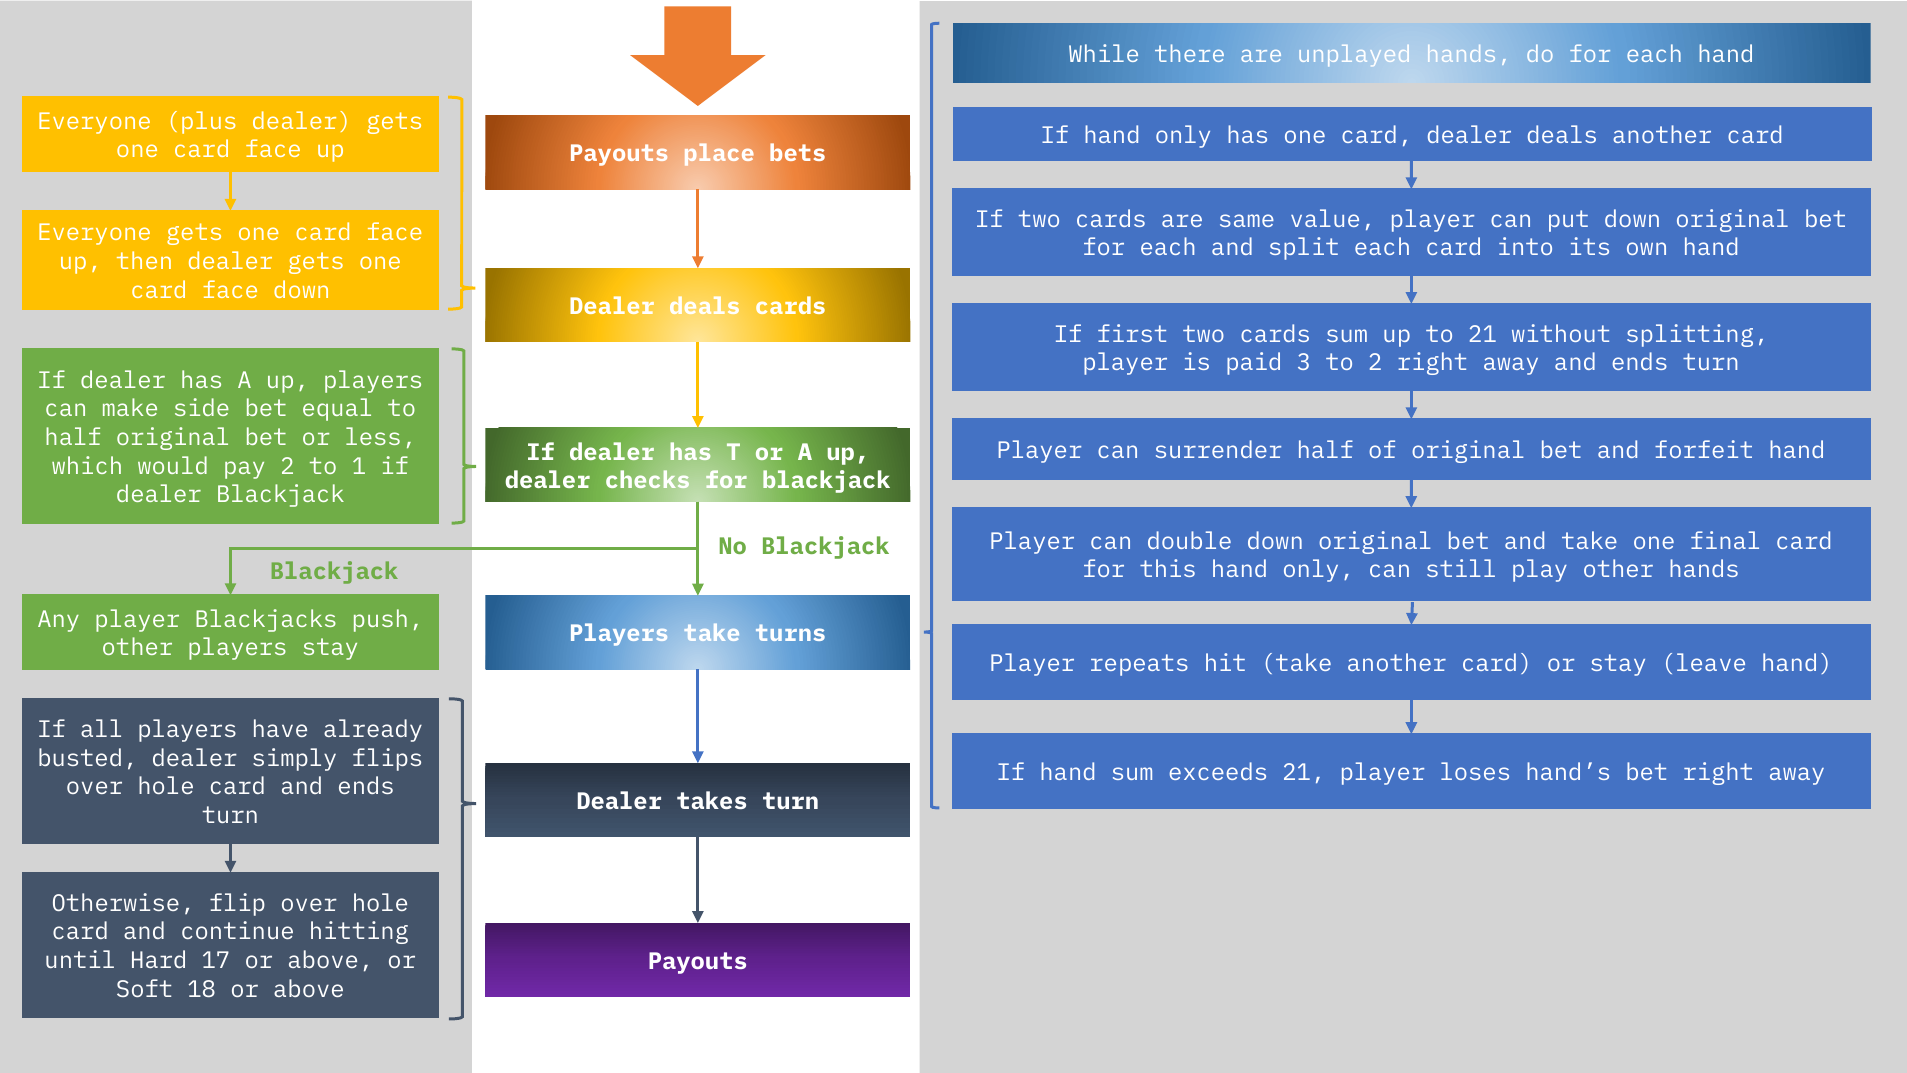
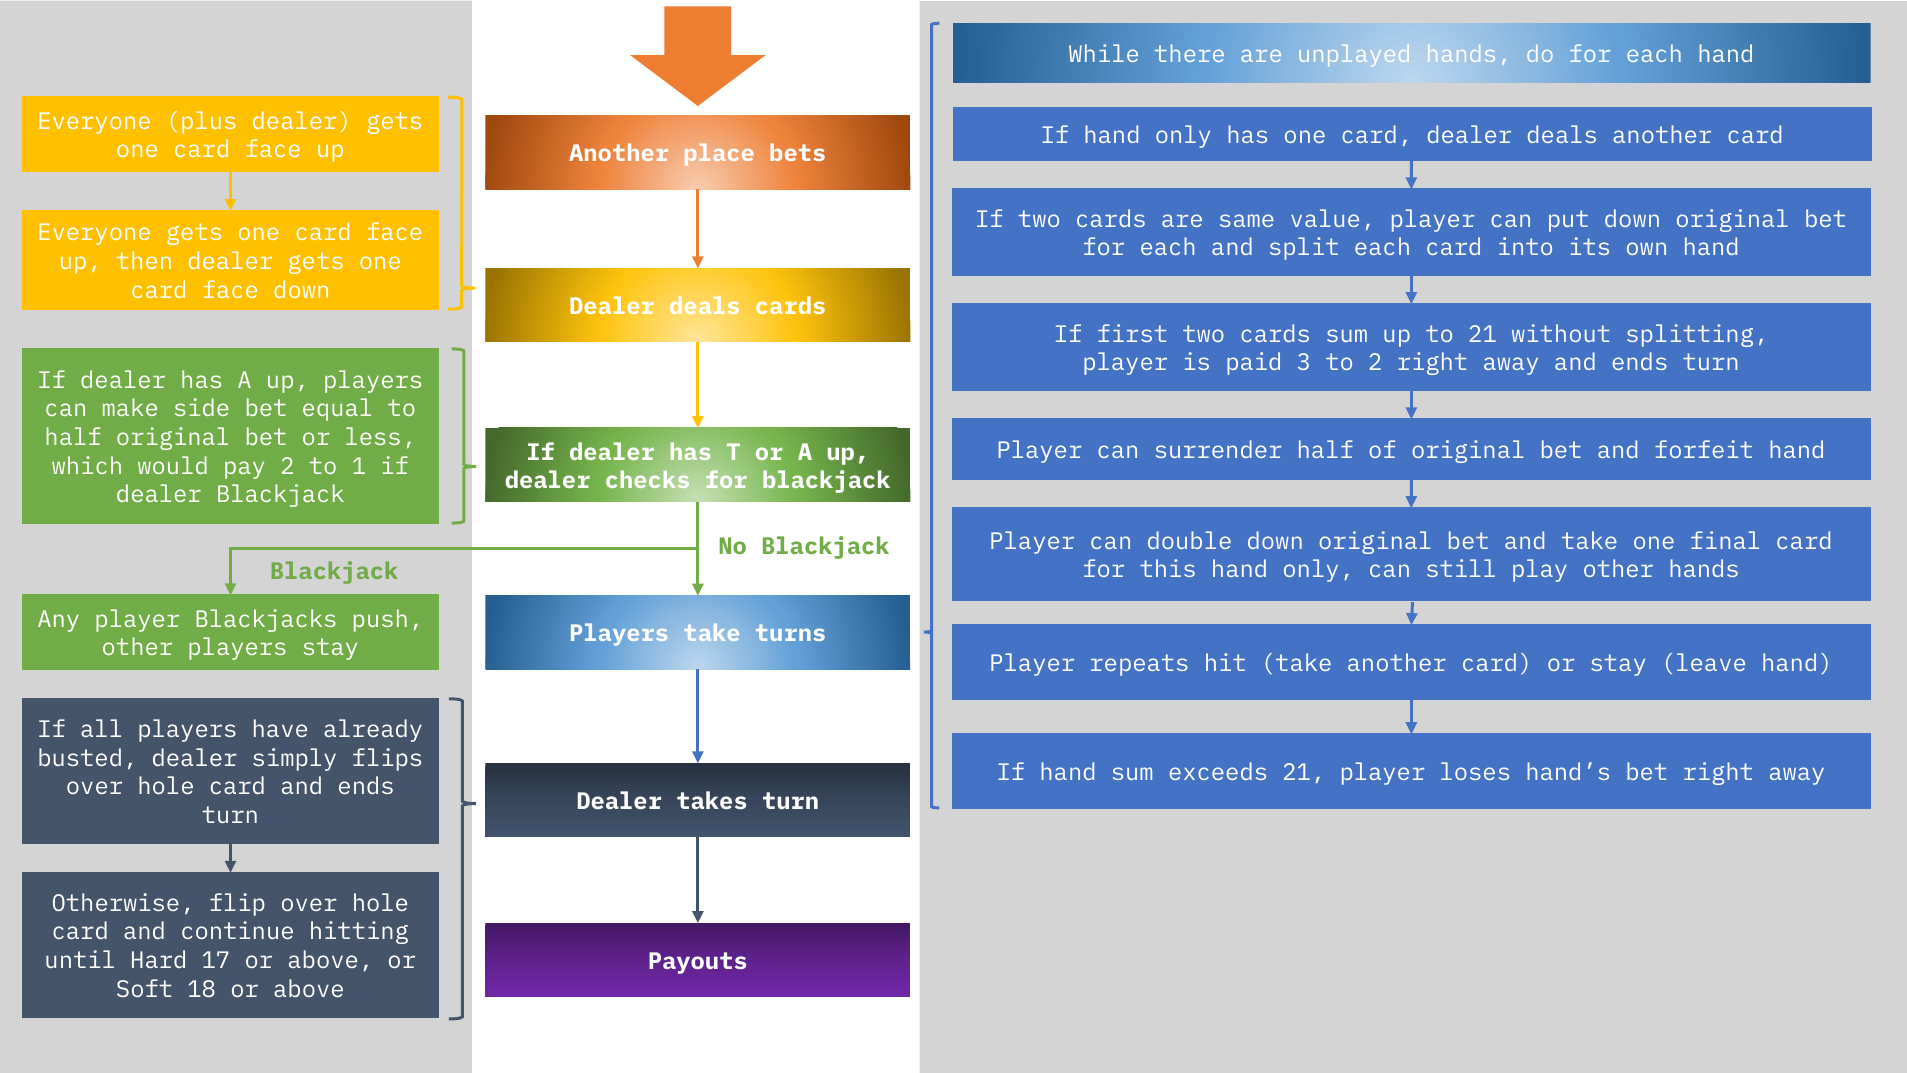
Payouts: Payouts -> Another (619, 154)
